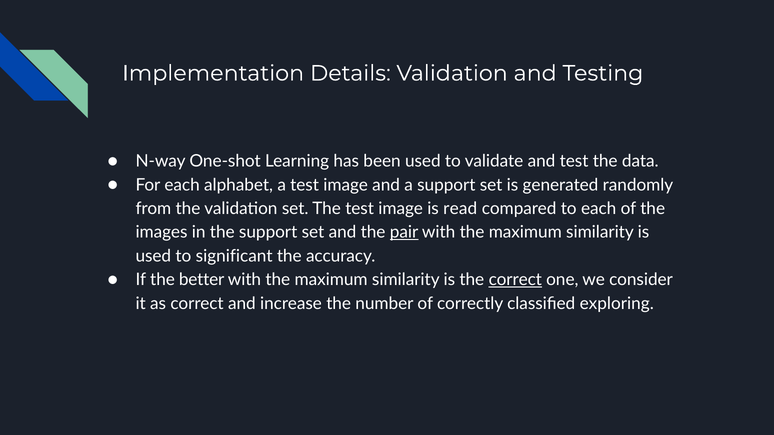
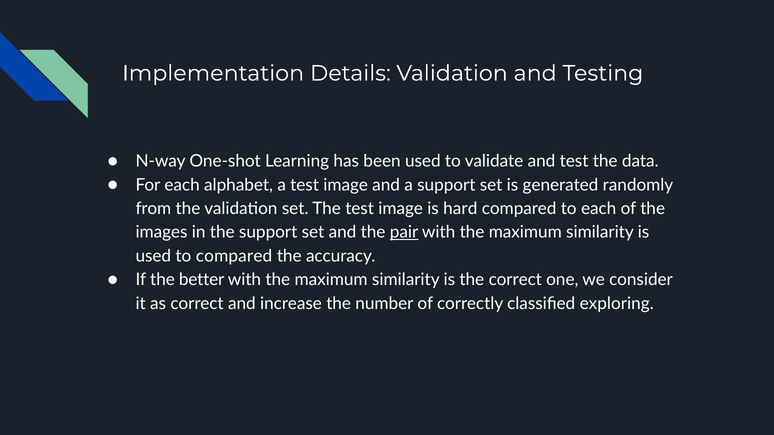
read: read -> hard (460, 209)
to significant: significant -> compared (234, 256)
correct underline: present -> none (515, 280)
